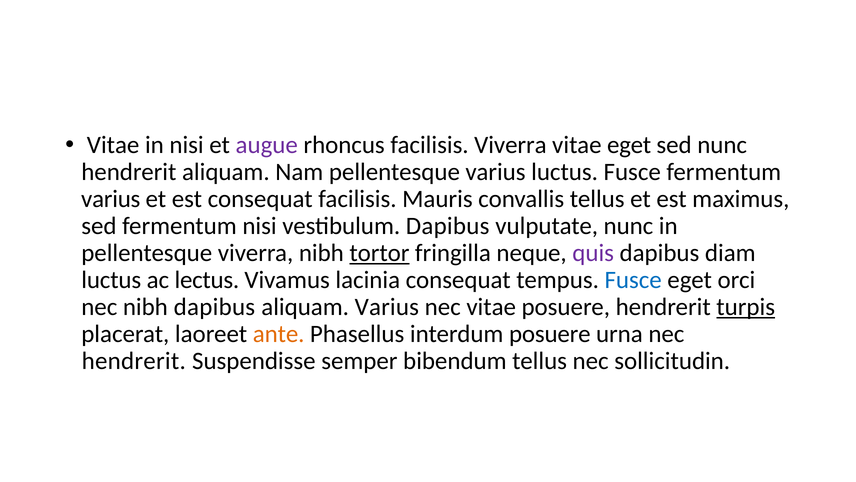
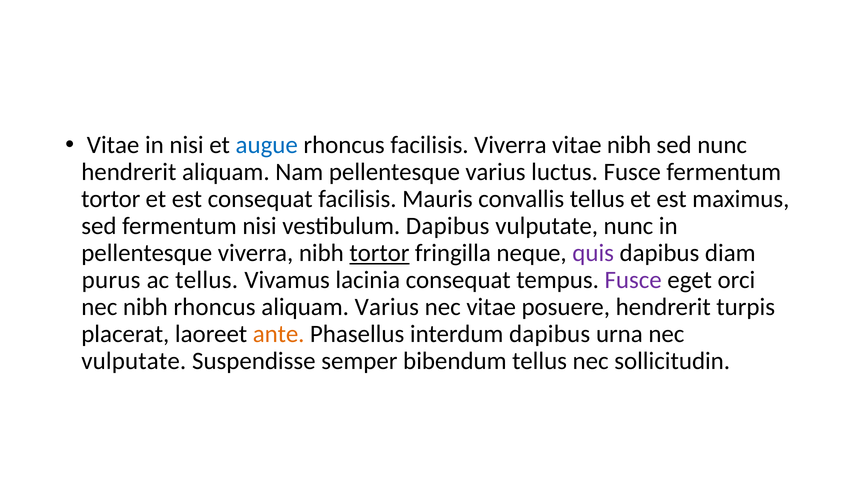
augue colour: purple -> blue (267, 145)
vitae eget: eget -> nibh (629, 145)
varius: varius -> tortor (111, 199)
luctus: luctus -> purus (111, 280)
ac lectus: lectus -> tellus (207, 280)
Fusce colour: blue -> purple (633, 280)
nibh dapibus: dapibus -> rhoncus (215, 307)
turpis underline: present -> none (746, 307)
interdum posuere: posuere -> dapibus (550, 334)
hendrerit: hendrerit -> vulputate (134, 360)
